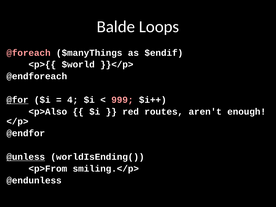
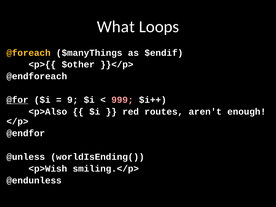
Balde: Balde -> What (116, 27)
@foreach colour: pink -> yellow (28, 53)
$world: $world -> $other (78, 65)
4: 4 -> 9 (73, 100)
@unless underline: present -> none (26, 157)
<p>From: <p>From -> <p>Wish (48, 169)
